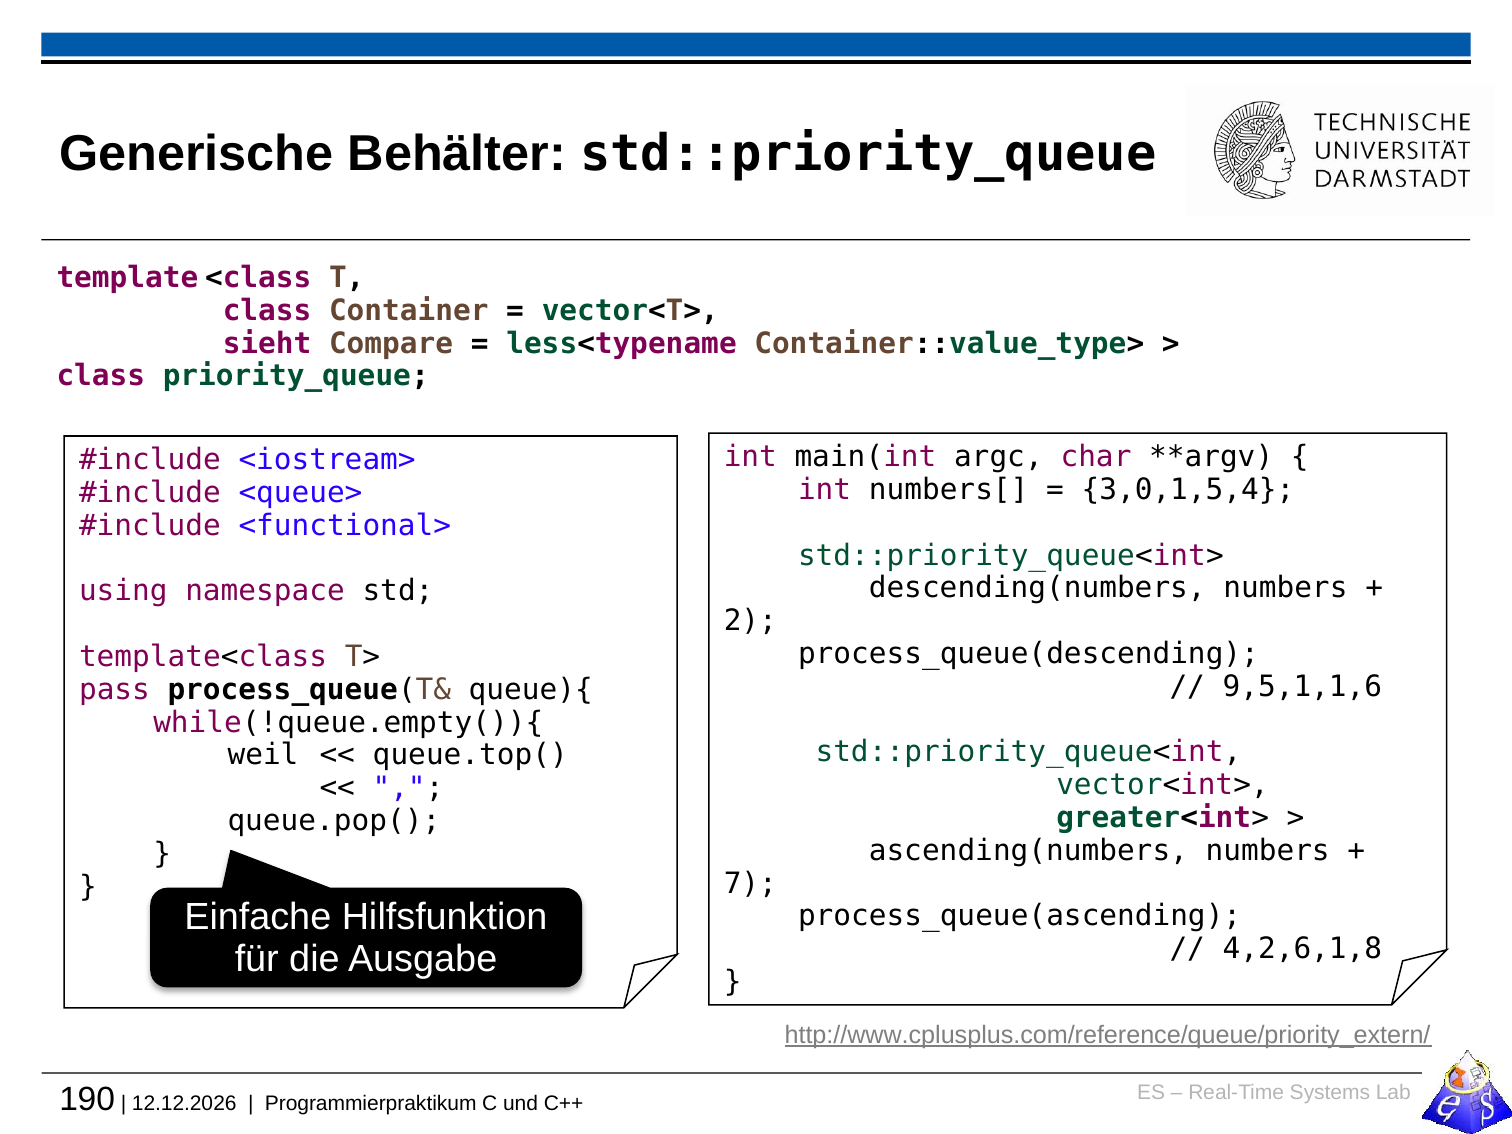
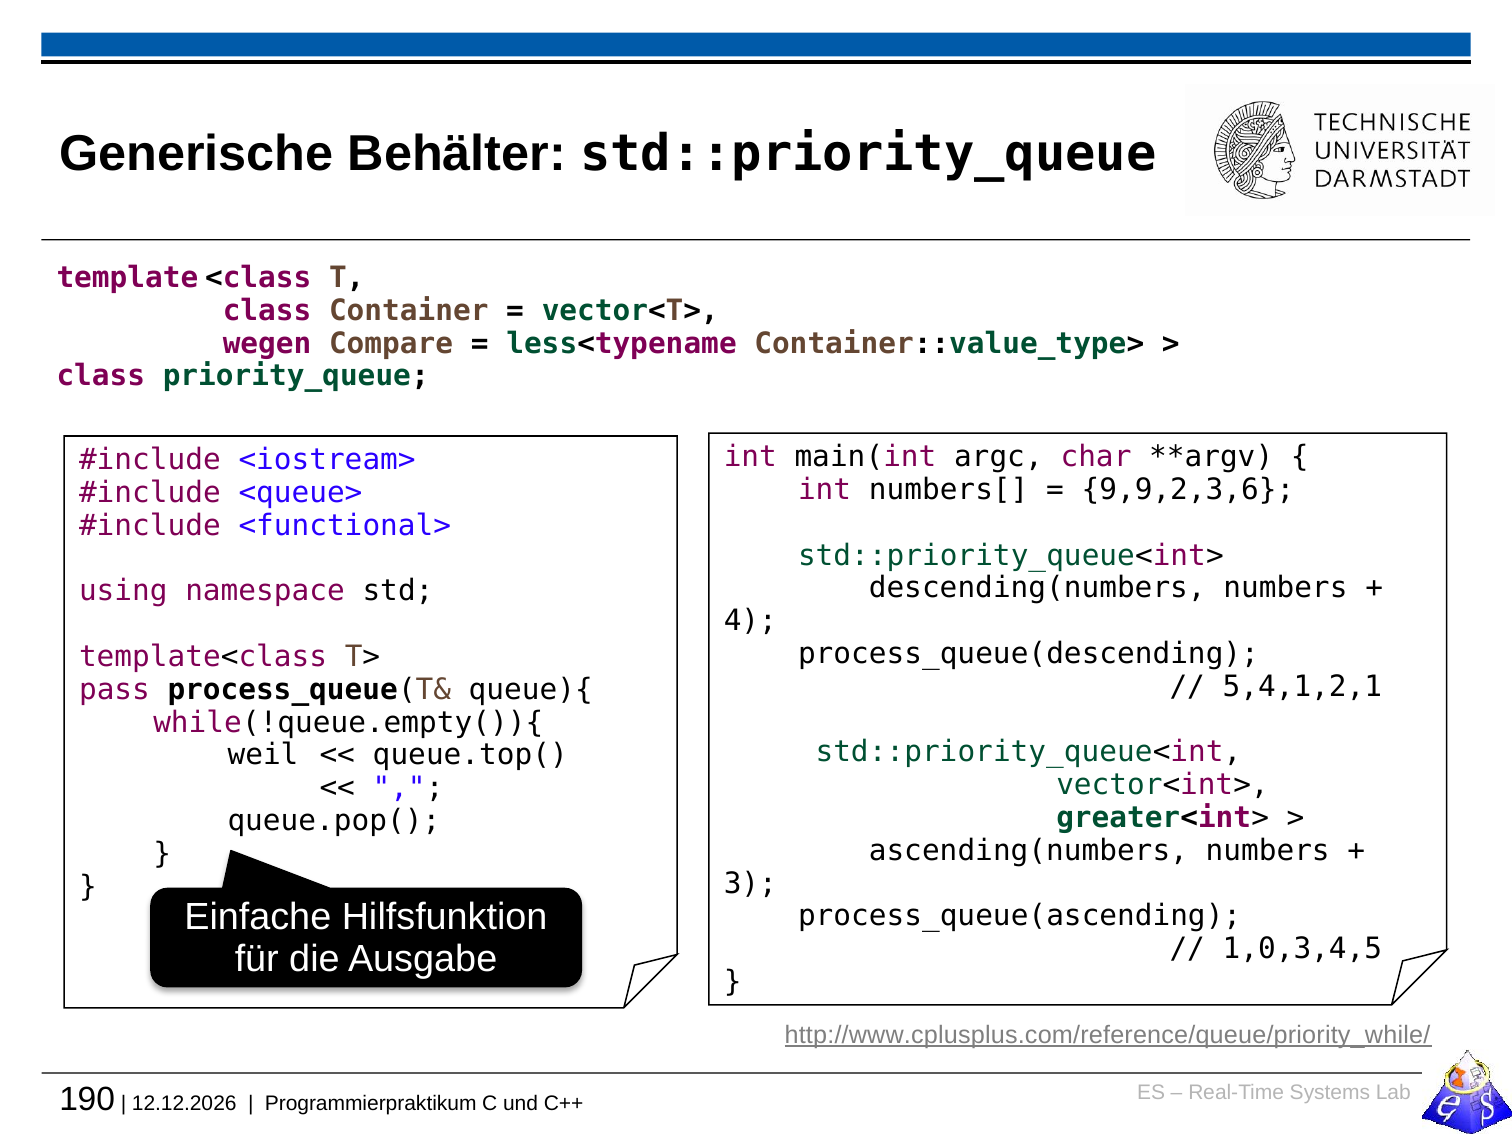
sieht: sieht -> wegen (267, 343)
3,0,1,5,4: 3,0,1,5,4 -> 9,9,2,3,6 (1188, 490)
2: 2 -> 4 (750, 621)
9,5,1,1,6: 9,5,1,1,6 -> 5,4,1,2,1 (1302, 687)
7: 7 -> 3 (750, 883)
4,2,6,1,8: 4,2,6,1,8 -> 1,0,3,4,5 (1302, 949)
http://www.cplusplus.com/reference/queue/priority_extern/: http://www.cplusplus.com/reference/queue/priority_extern/ -> http://www.cplusplus.com/reference/queue/priority_while/ (1107, 1035)
